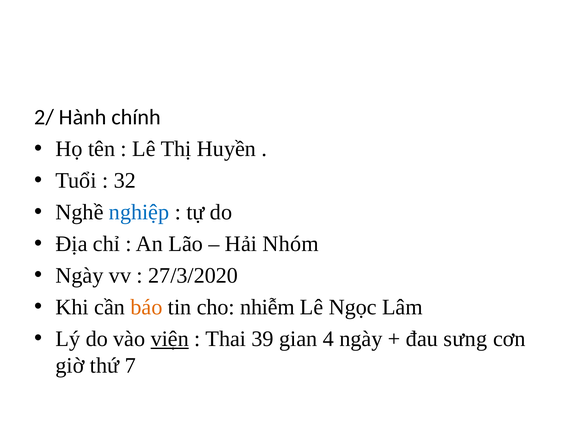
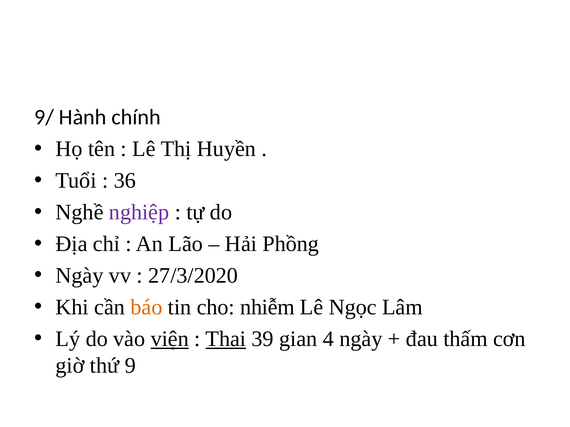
2/: 2/ -> 9/ (44, 117)
32: 32 -> 36 (125, 181)
nghiệp colour: blue -> purple (139, 213)
Nhóm: Nhóm -> Phồng (291, 244)
Thai underline: none -> present (226, 339)
sưng: sưng -> thấm (465, 339)
7: 7 -> 9 (130, 366)
